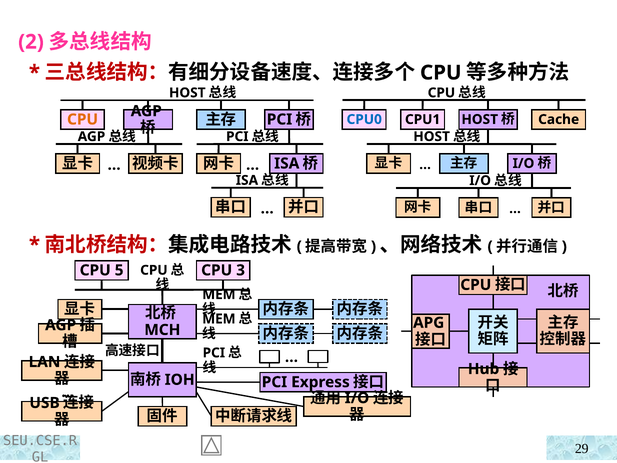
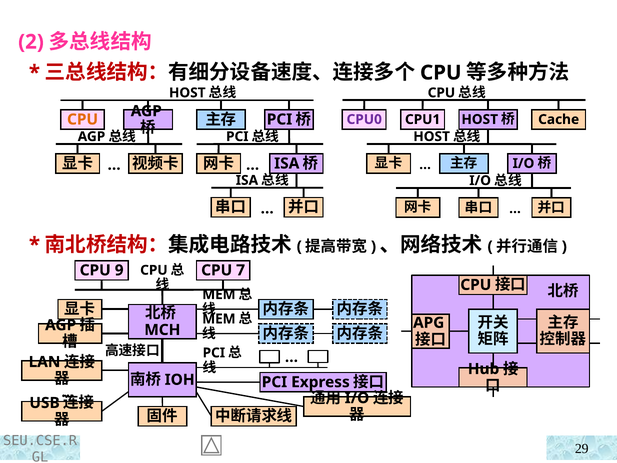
CPU0 colour: blue -> purple (364, 119)
5: 5 -> 9 (119, 270)
3: 3 -> 7 (241, 270)
